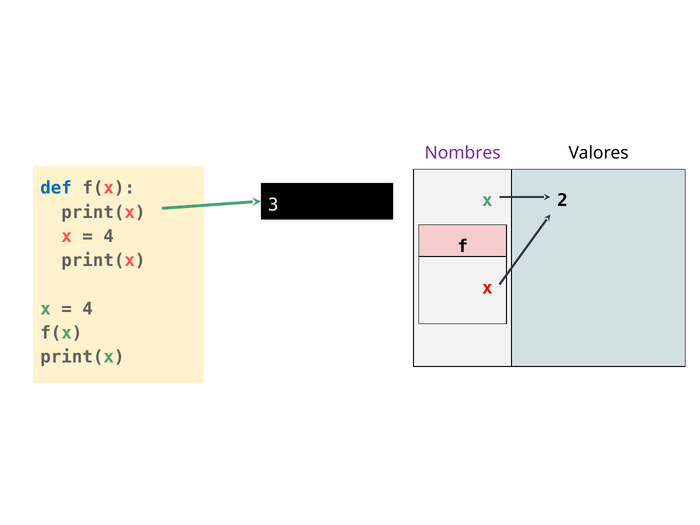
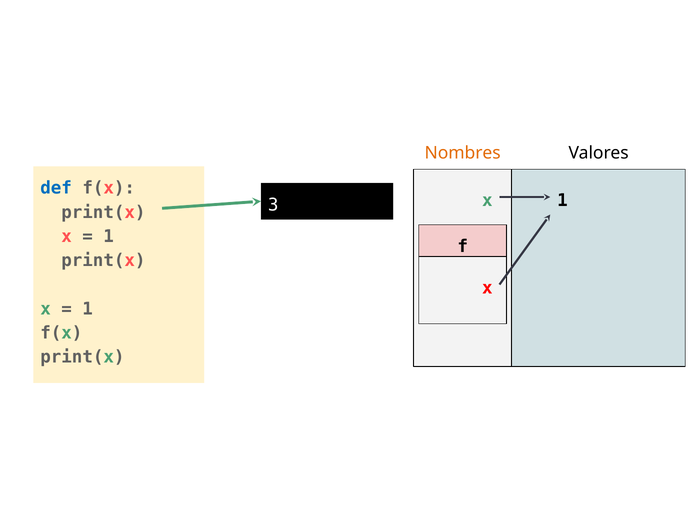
Nombres colour: purple -> orange (463, 153)
x 2: 2 -> 1 (562, 201)
4: 4 -> 1 (109, 236)
4: 4 -> 1 (88, 309)
